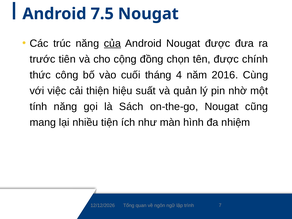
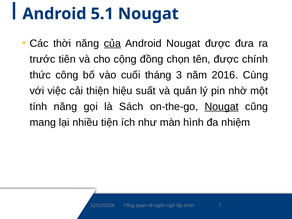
7.5: 7.5 -> 5.1 (102, 14)
trúc: trúc -> thời (62, 43)
4: 4 -> 3 (179, 75)
Nougat underline: none -> present (222, 107)
